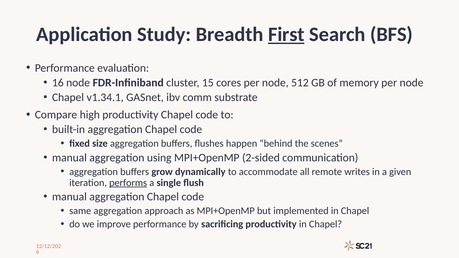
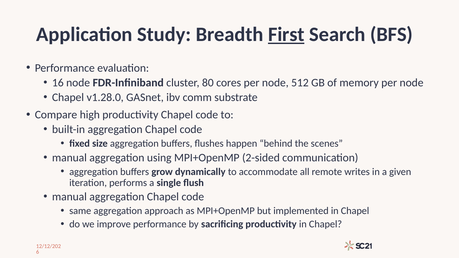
15: 15 -> 80 (208, 83)
v1.34.1: v1.34.1 -> v1.28.0 (105, 98)
performs underline: present -> none (128, 183)
